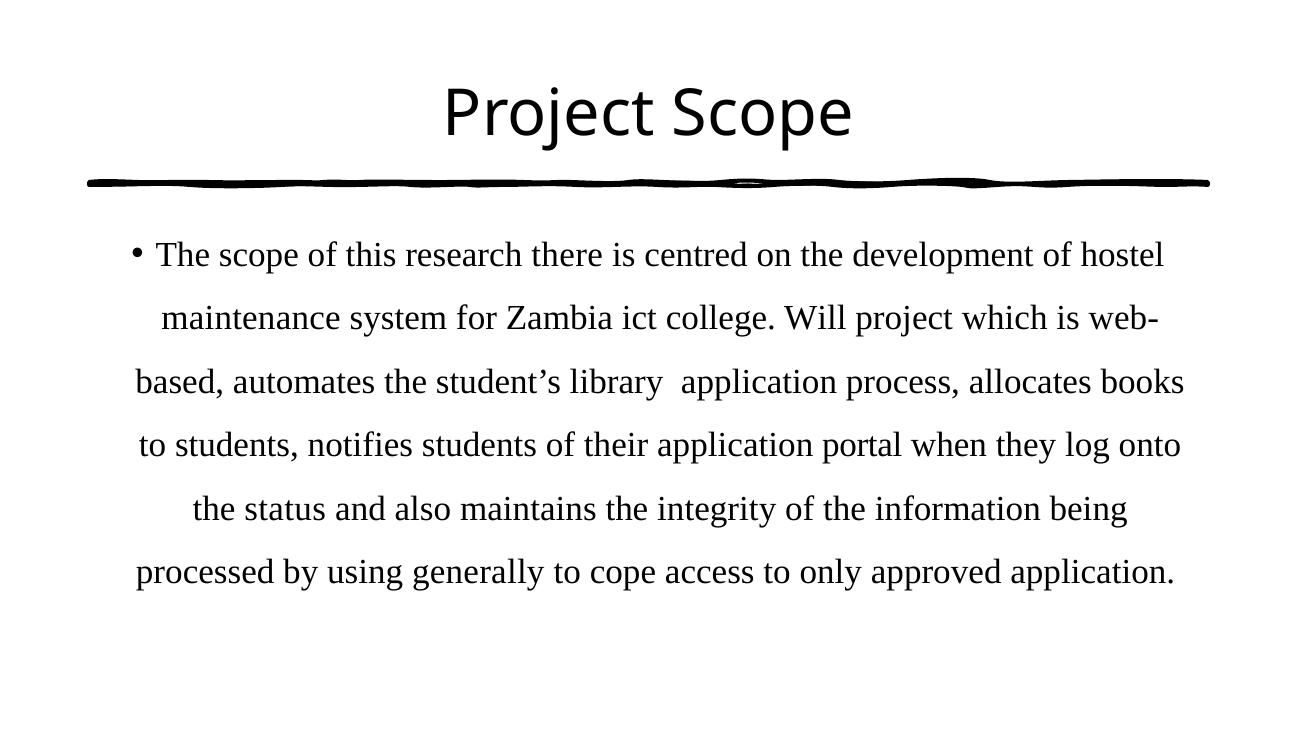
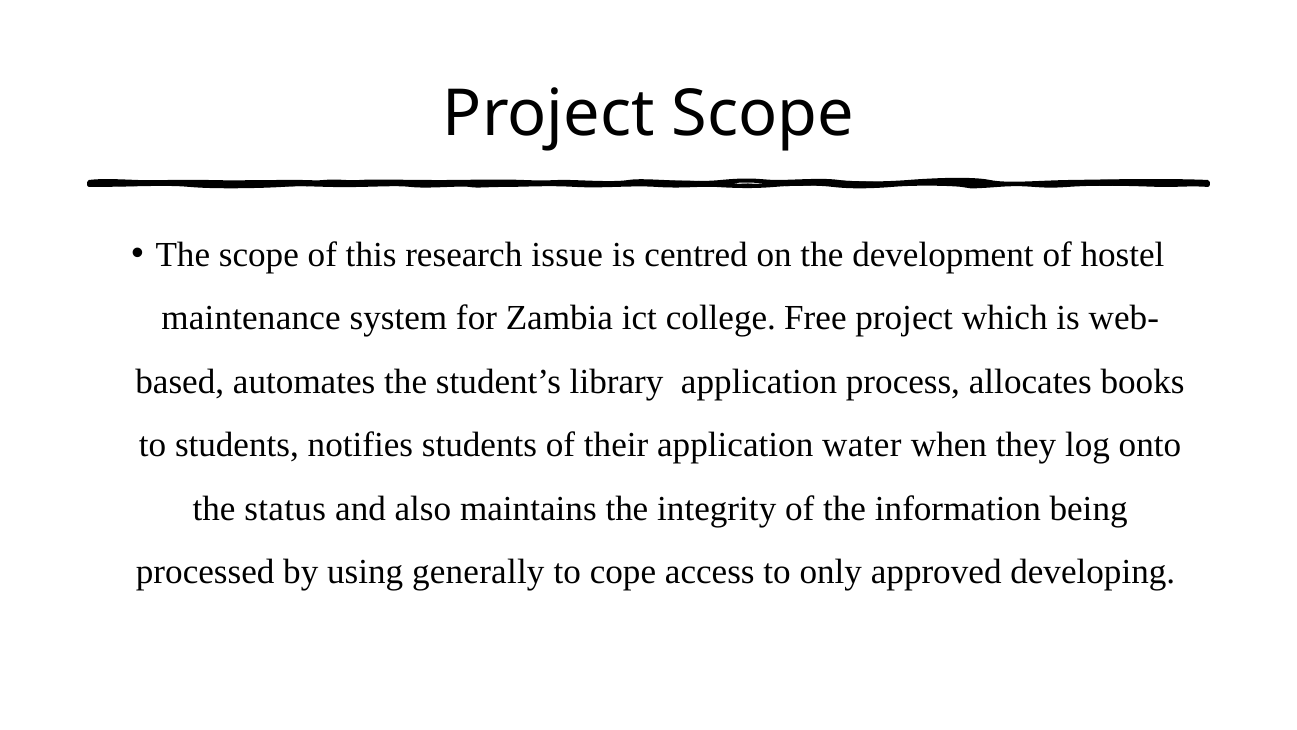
there: there -> issue (567, 255)
Will: Will -> Free (815, 318)
portal: portal -> water (862, 445)
approved application: application -> developing (1093, 572)
